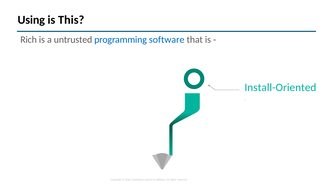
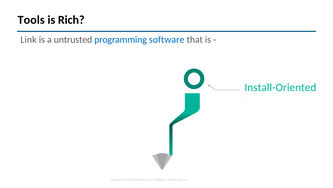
Using: Using -> Tools (31, 20)
This: This -> Rich (71, 20)
Rich: Rich -> Link (28, 40)
